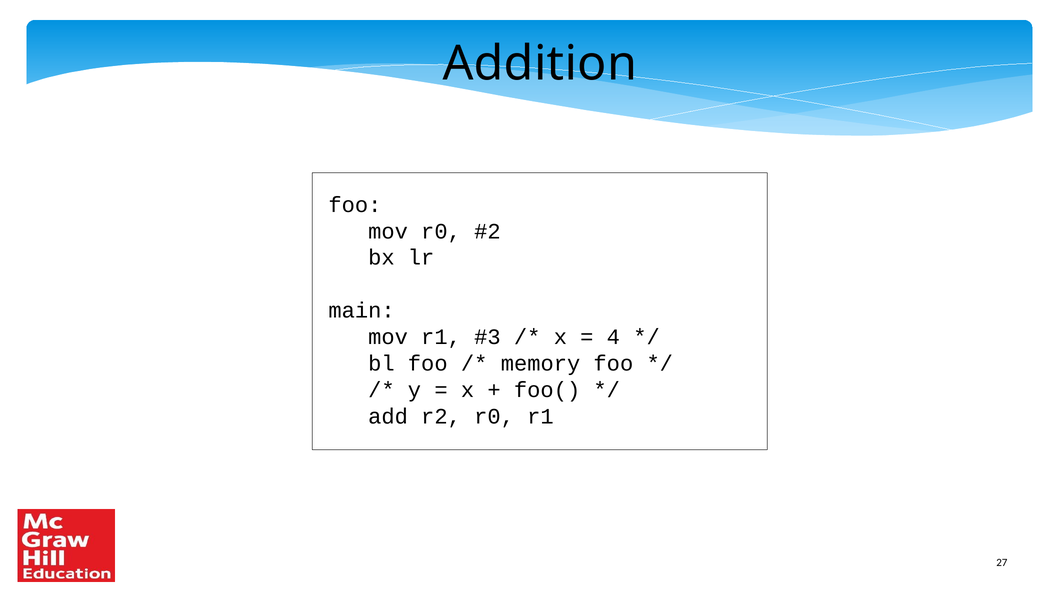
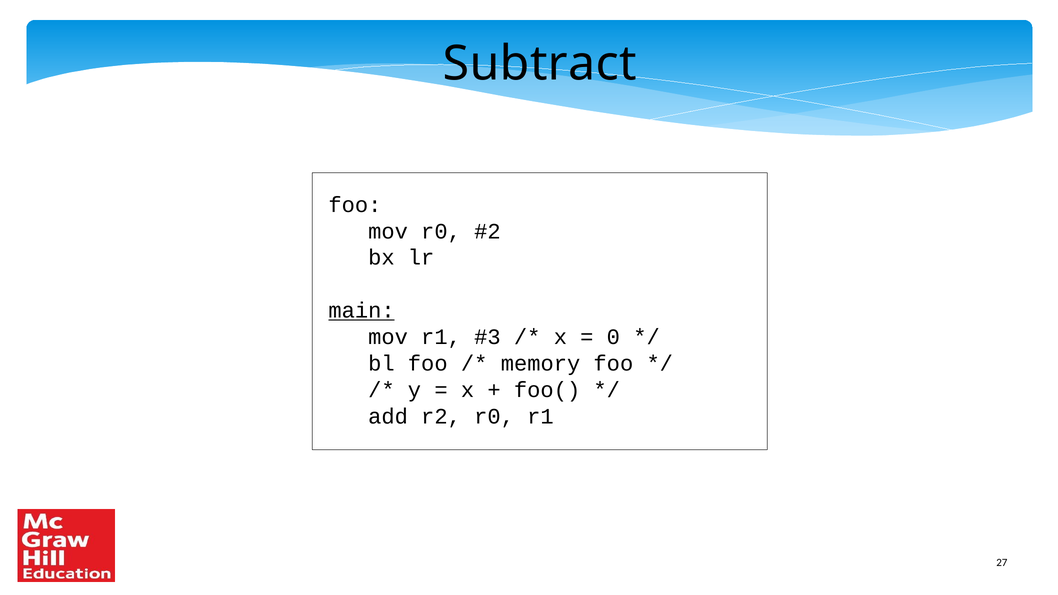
Addition: Addition -> Subtract (540, 64)
main underline: none -> present (362, 311)
4: 4 -> 0 (613, 337)
